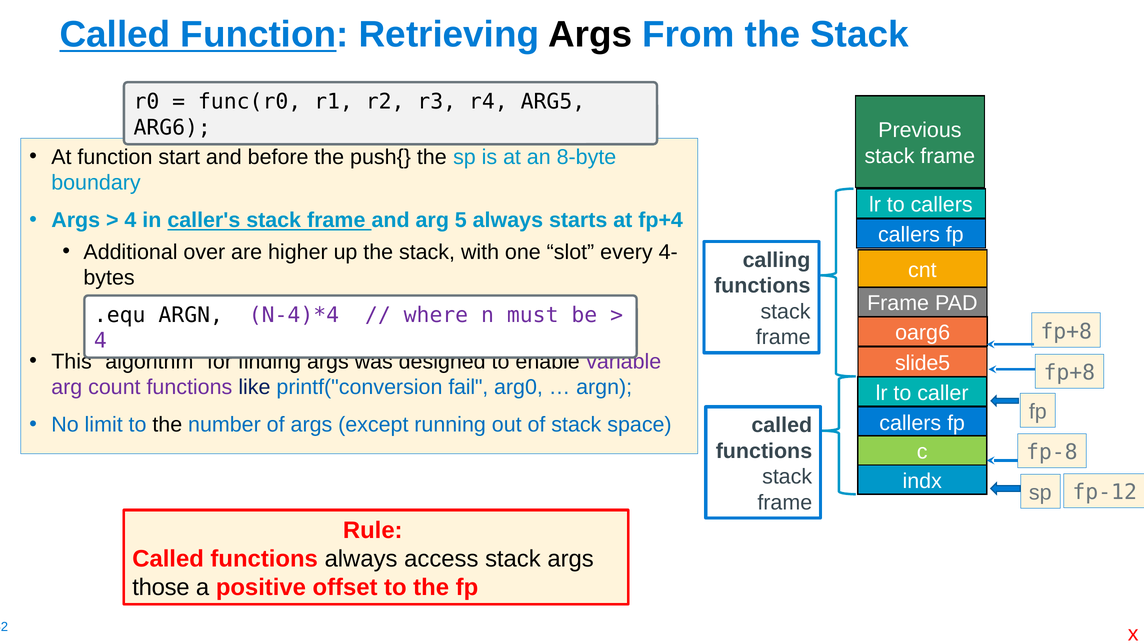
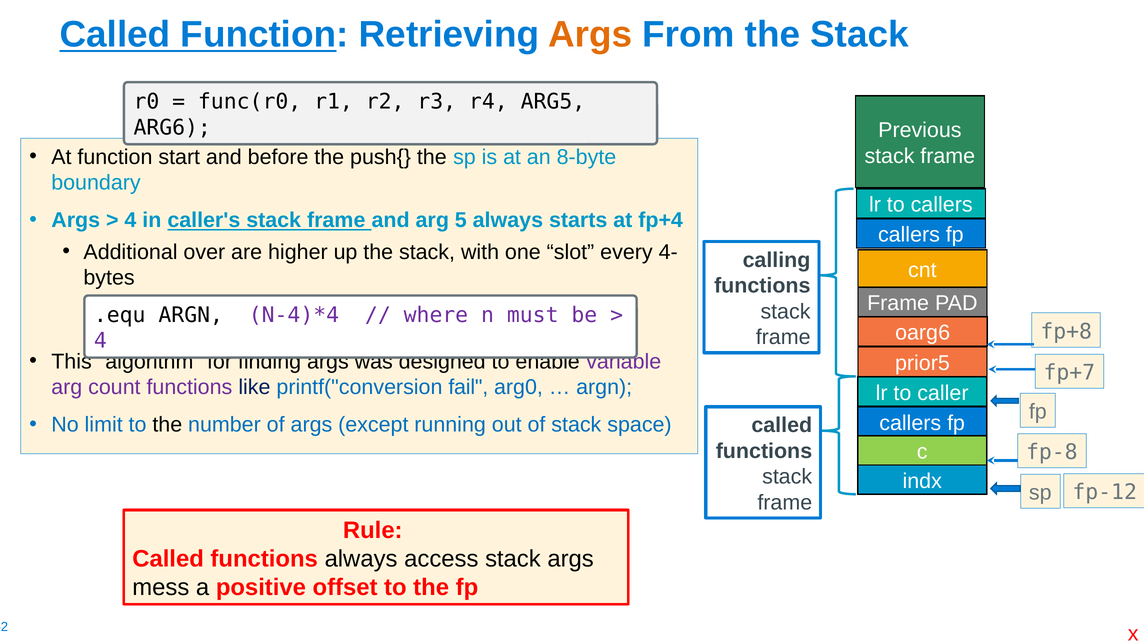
Args colour: black -> orange (590, 35)
slide5: slide5 -> prior5 (922, 364)
fp+8: fp+8 -> fp+7 (1069, 373)
those: those -> mess (161, 588)
